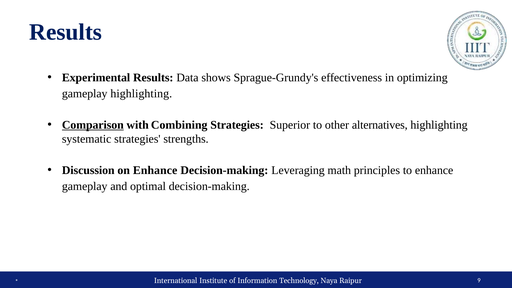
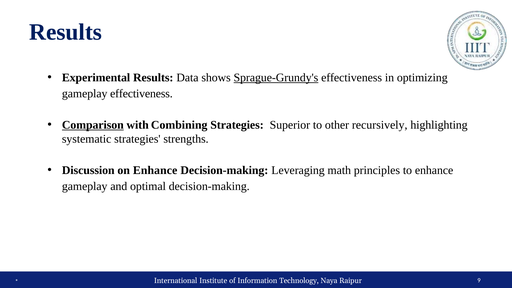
Sprague-Grundy's underline: none -> present (276, 78)
gameplay highlighting: highlighting -> effectiveness (141, 94)
alternatives: alternatives -> recursively (380, 125)
